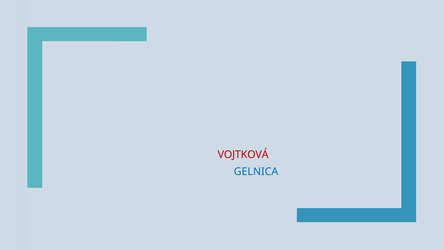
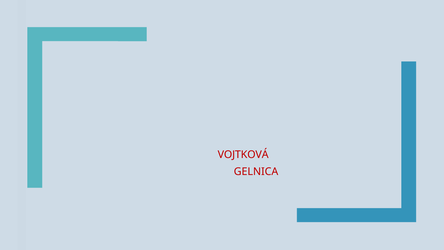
GELNICA colour: blue -> red (256, 172)
